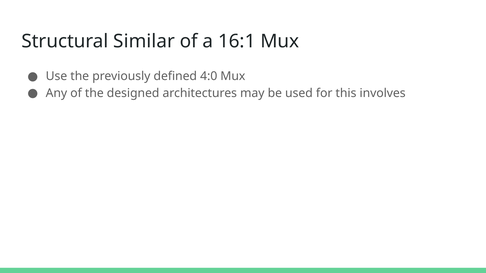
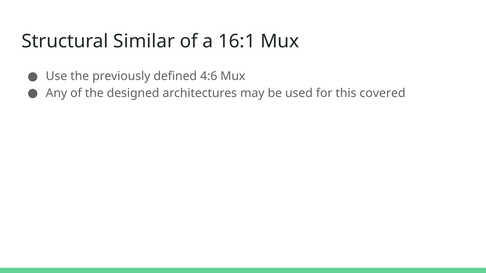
4:0: 4:0 -> 4:6 (209, 76)
involves: involves -> covered (383, 93)
